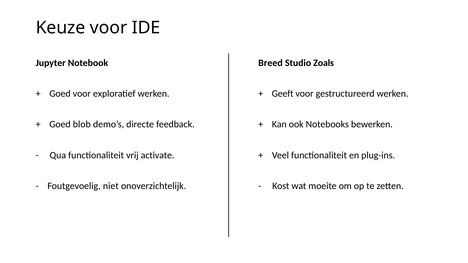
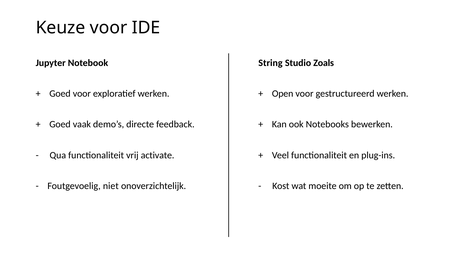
Breed: Breed -> String (271, 63)
Geeft: Geeft -> Open (283, 94)
blob: blob -> vaak (82, 125)
